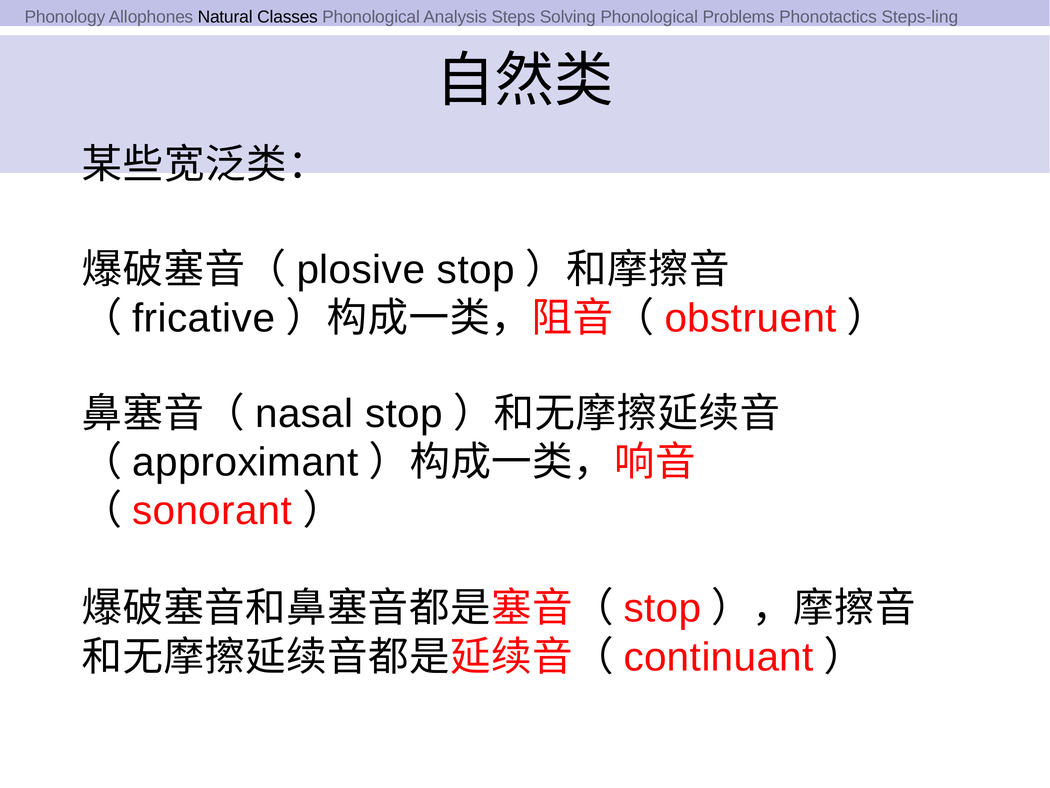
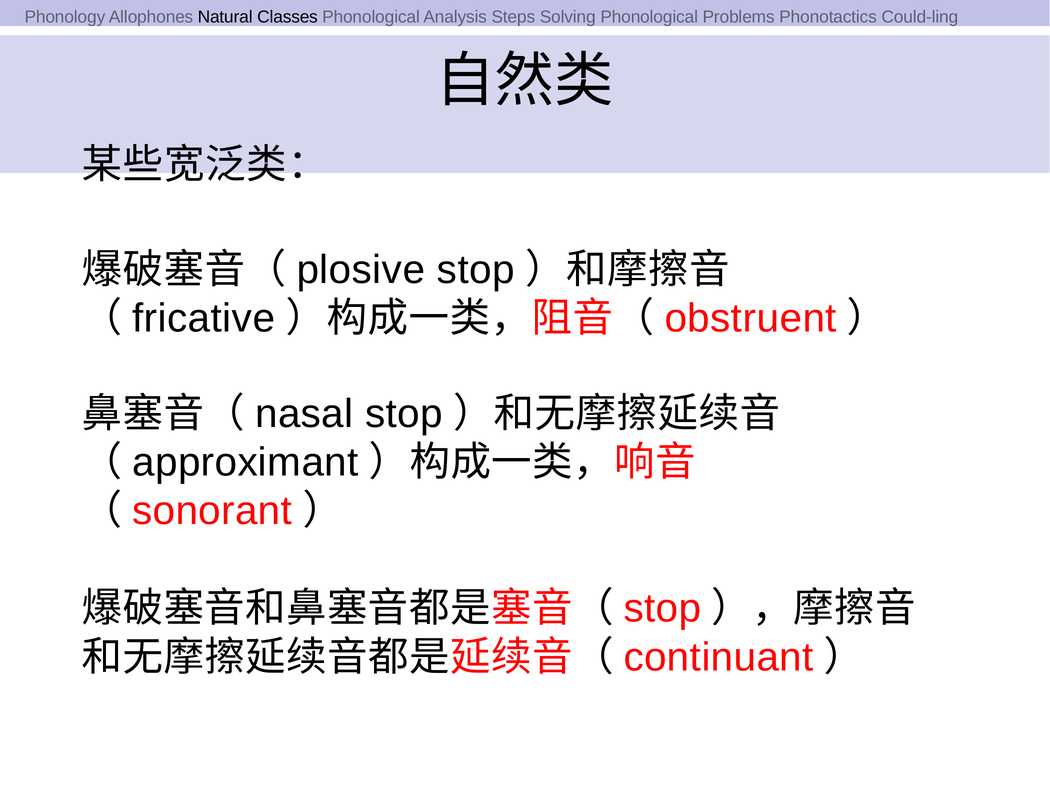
Steps-ling: Steps-ling -> Could-ling (920, 17)
